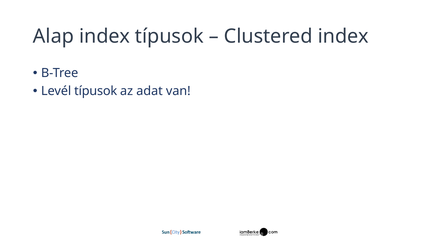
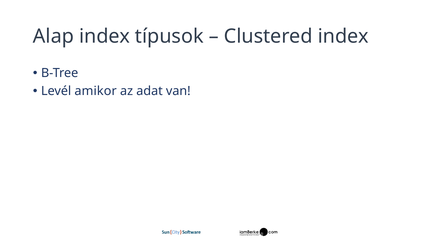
Levél típusok: típusok -> amikor (96, 91)
